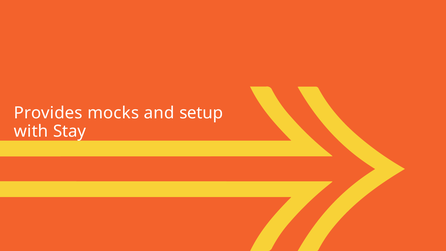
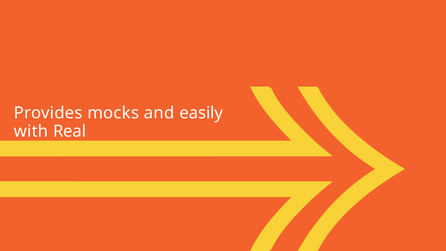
setup: setup -> easily (201, 113)
Stay: Stay -> Real (70, 131)
